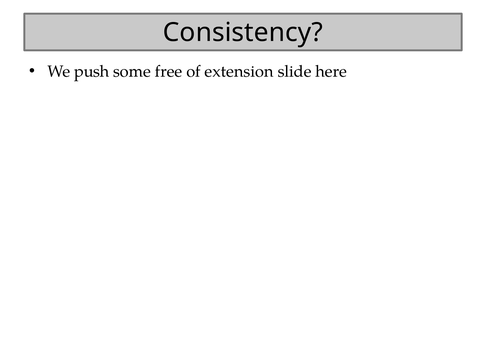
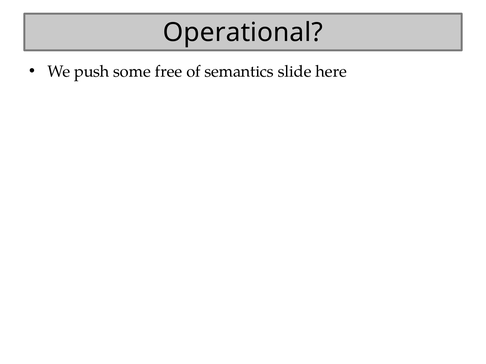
Consistency: Consistency -> Operational (243, 33)
extension: extension -> semantics (239, 71)
